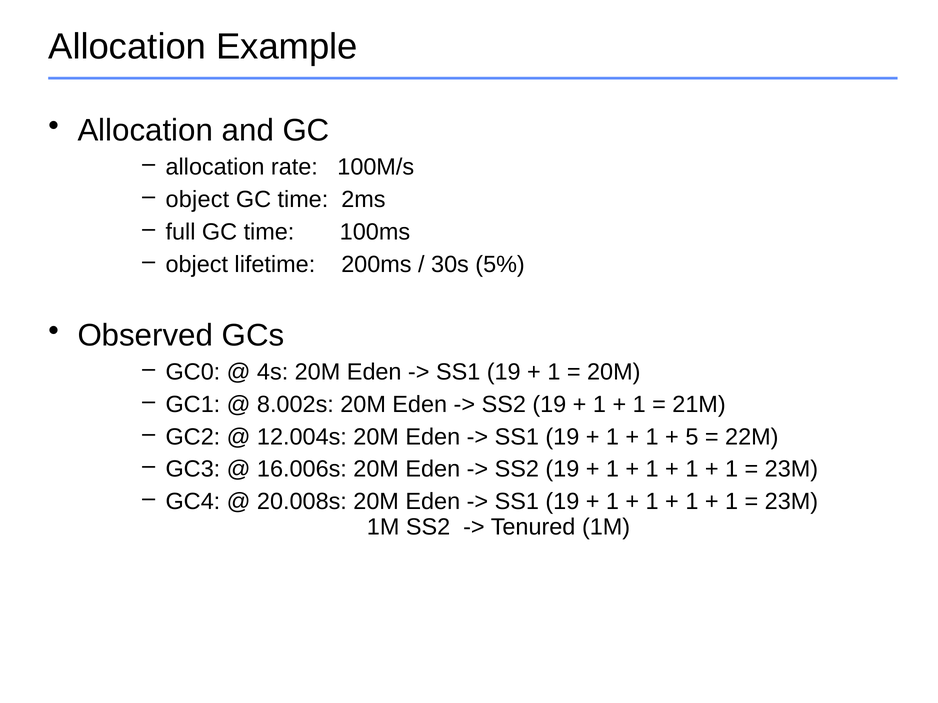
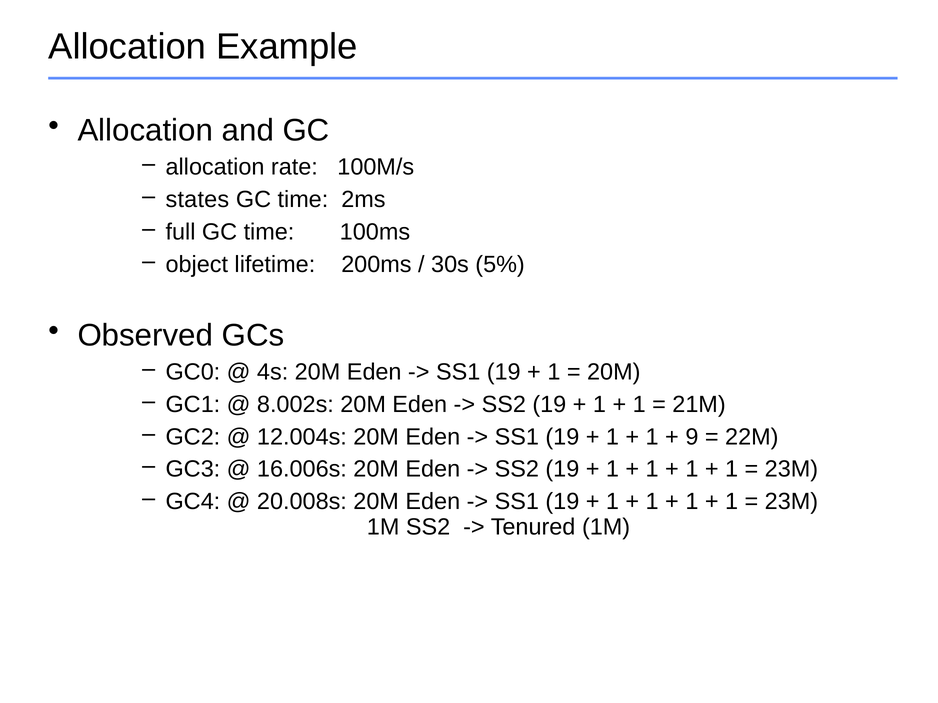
object: object -> states (197, 200)
5: 5 -> 9 (692, 437)
